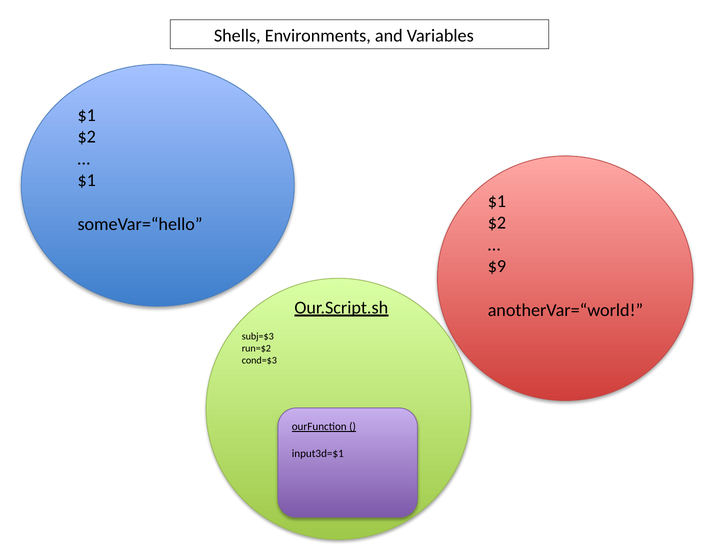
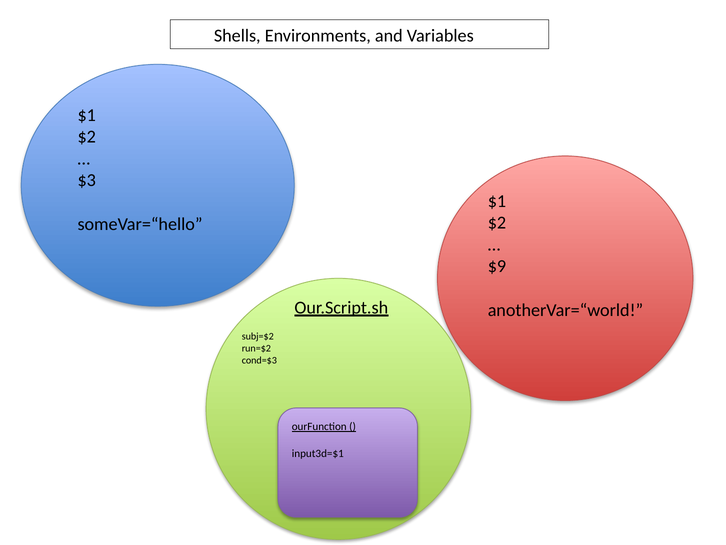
$1: $1 -> $3 (87, 180)
subj=$3: subj=$3 -> subj=$2 (258, 336)
